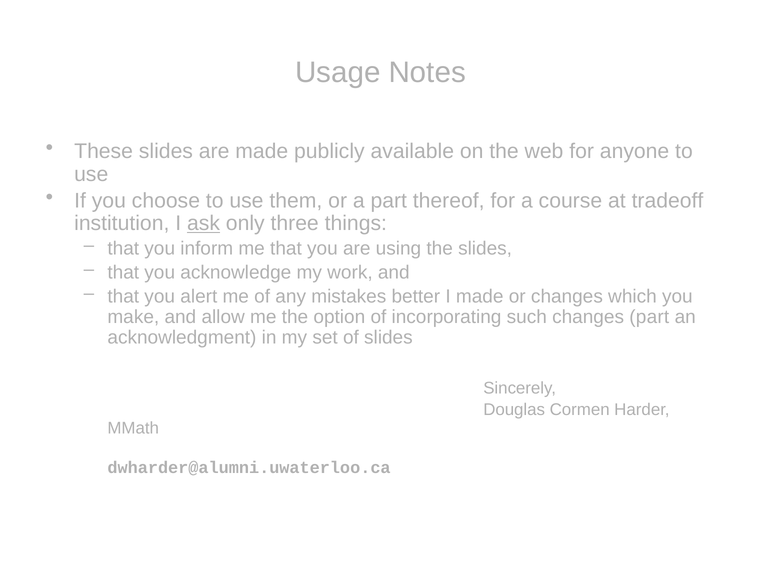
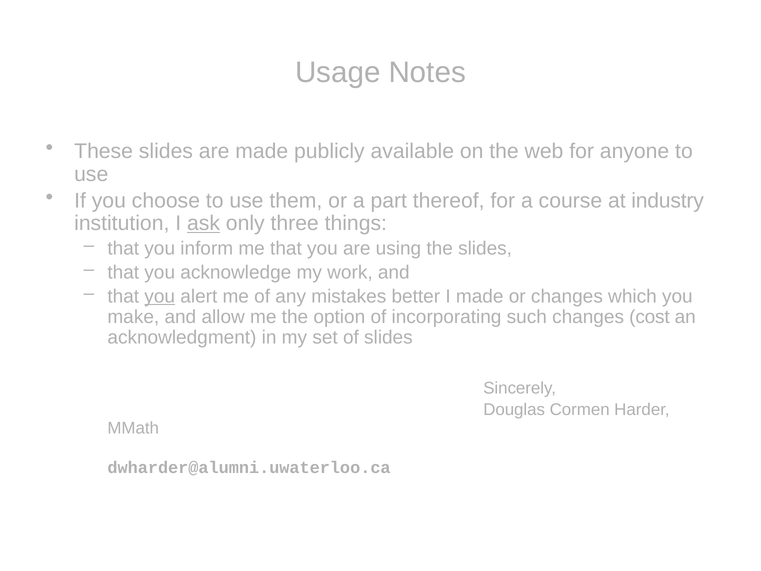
tradeoff: tradeoff -> industry (668, 201)
you underline: none -> present (160, 296)
changes part: part -> cost (649, 317)
